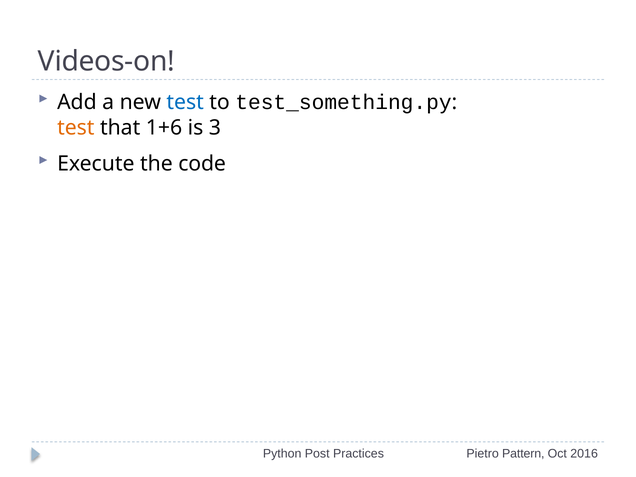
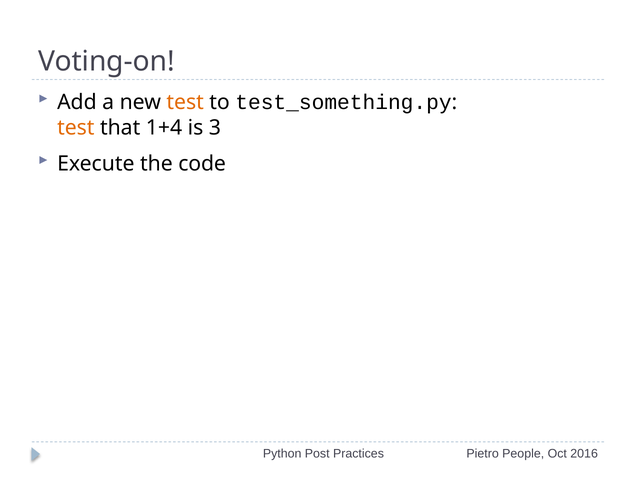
Videos-on: Videos-on -> Voting-on (106, 61)
test colour: blue -> orange (185, 102)
1+6: 1+6 -> 1+4 (164, 128)
Pattern: Pattern -> People (523, 454)
